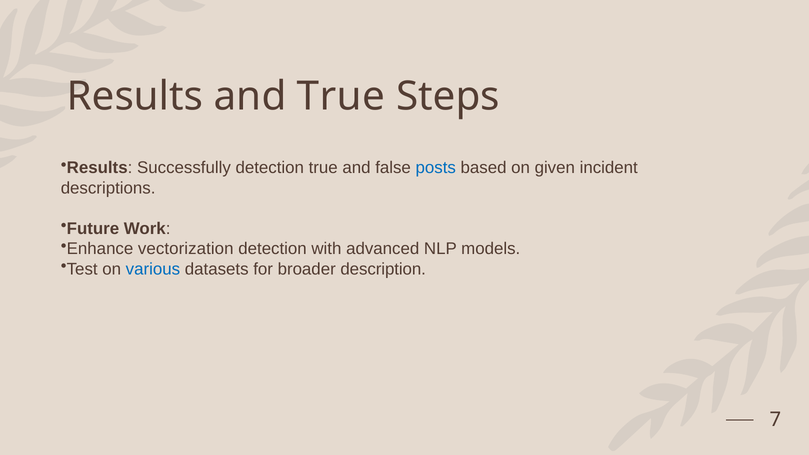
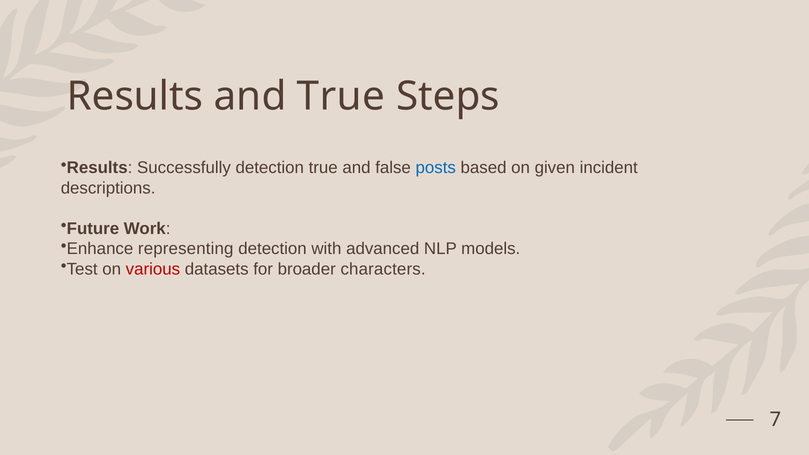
vectorization: vectorization -> representing (186, 249)
various colour: blue -> red (153, 269)
description: description -> characters (383, 269)
